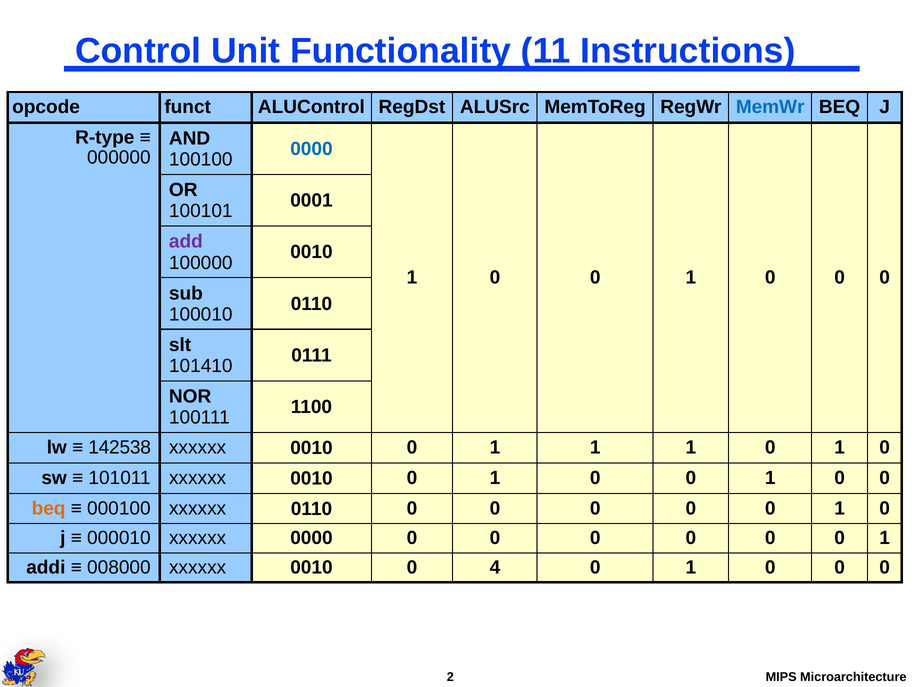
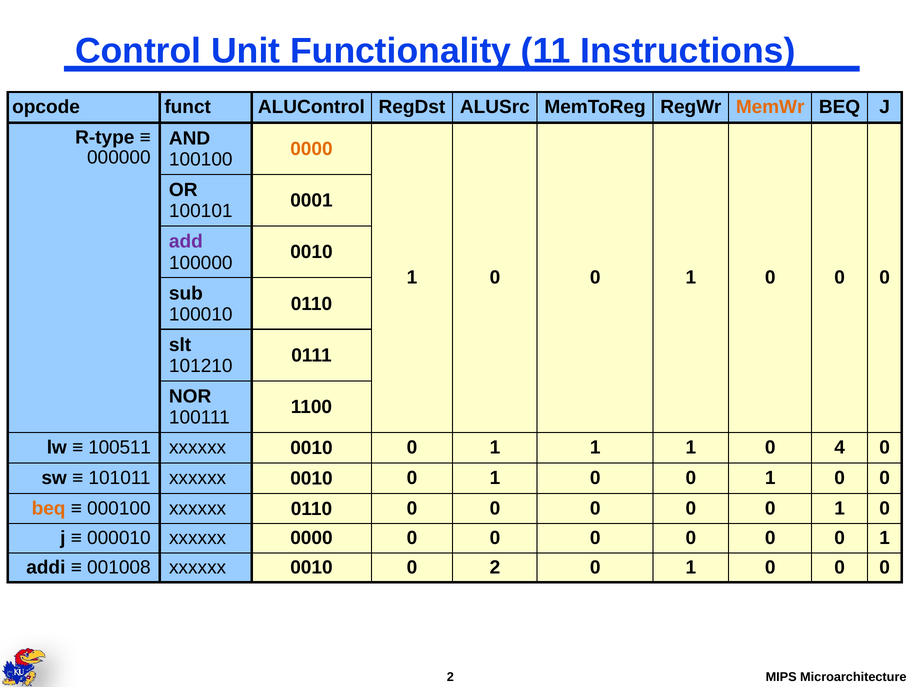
MemWr colour: blue -> orange (770, 107)
0000 colour: blue -> orange (311, 149)
101410: 101410 -> 101210 (201, 366)
142538: 142538 -> 100511 (120, 447)
1 0 1: 1 -> 4 (840, 447)
008000: 008000 -> 001008 (119, 567)
0 4: 4 -> 2 (495, 567)
